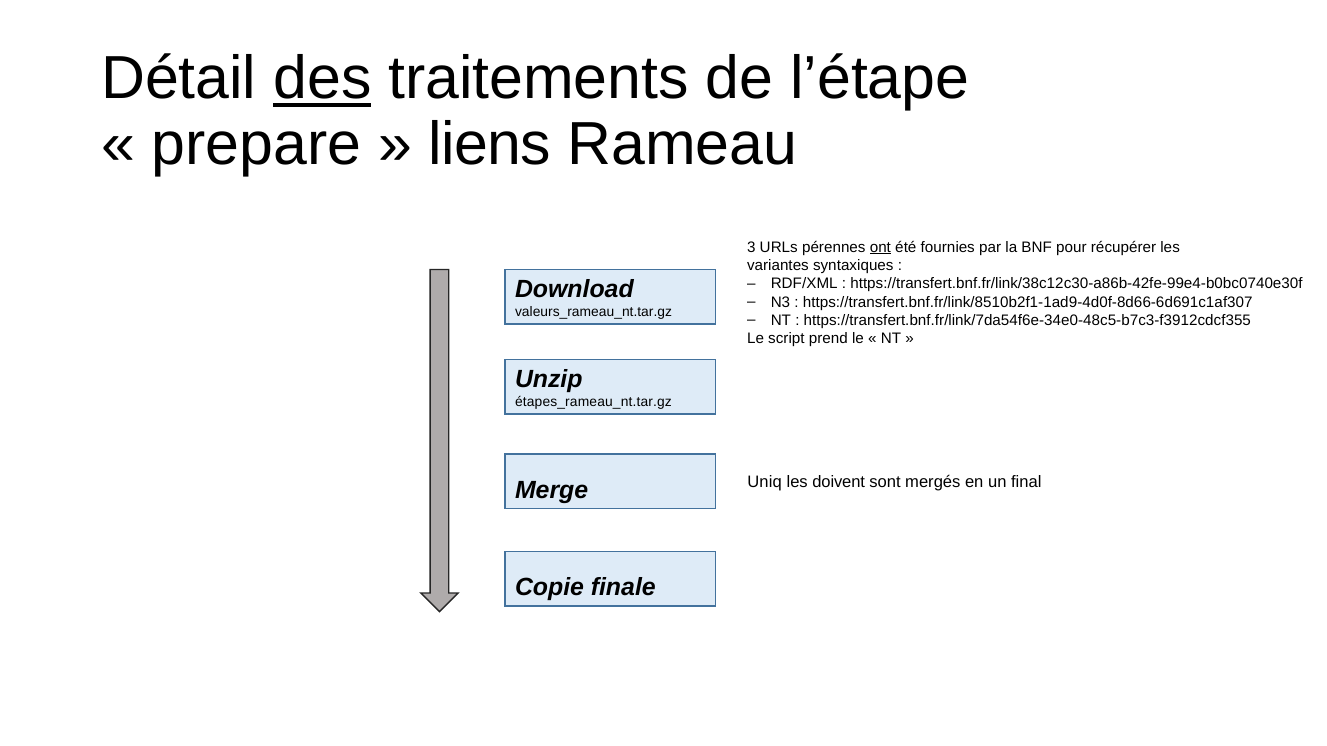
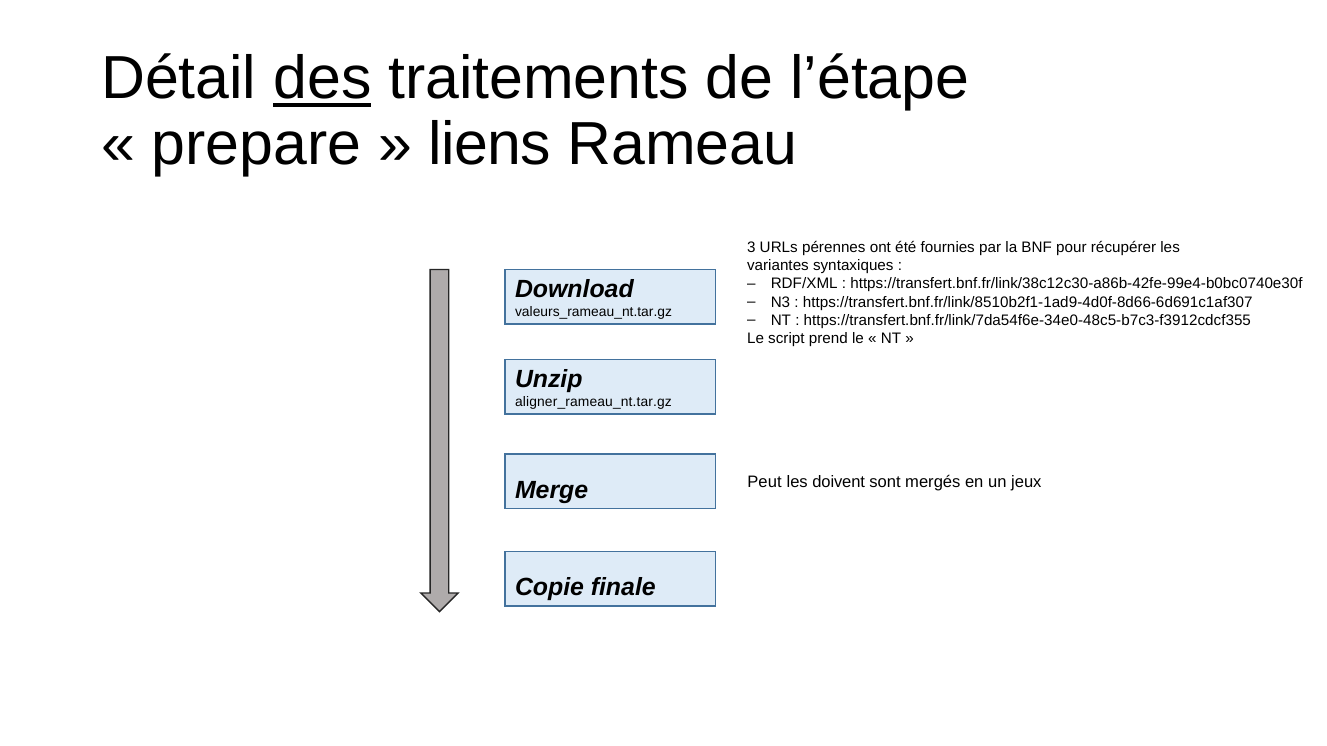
ont underline: present -> none (880, 248)
étapes_rameau_nt.tar.gz: étapes_rameau_nt.tar.gz -> aligner_rameau_nt.tar.gz (593, 402)
Uniq: Uniq -> Peut (765, 483)
final: final -> jeux (1026, 483)
